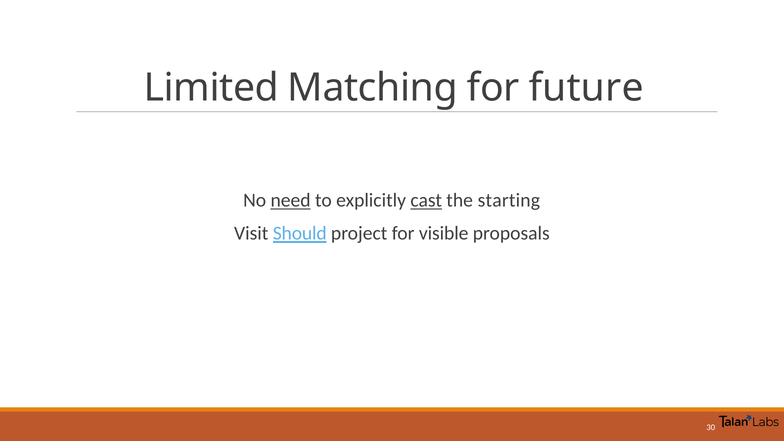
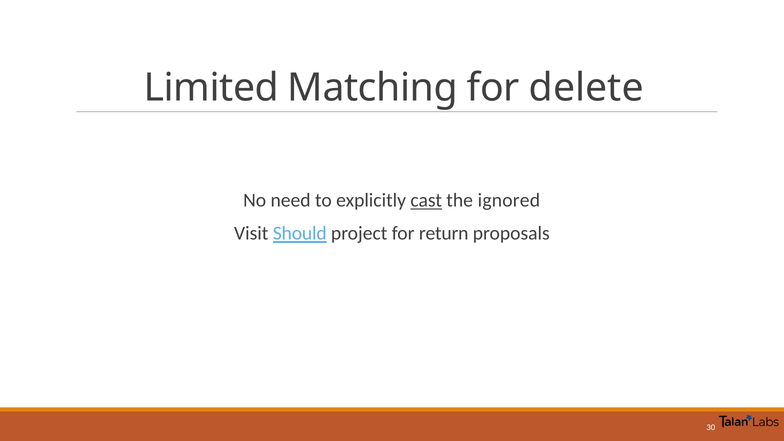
future: future -> delete (586, 88)
need underline: present -> none (291, 201)
starting: starting -> ignored (509, 201)
visible: visible -> return (444, 233)
